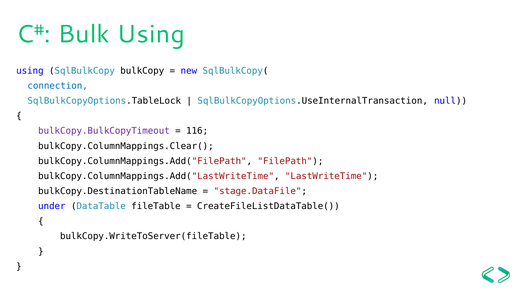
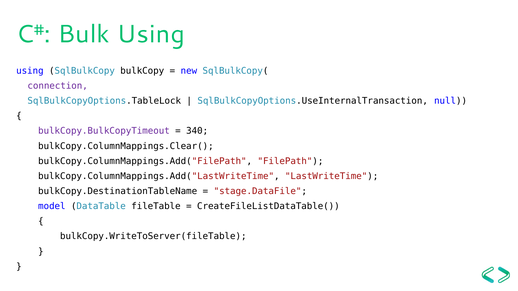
connection colour: blue -> purple (58, 86)
116: 116 -> 340 (197, 131)
under: under -> model (52, 206)
